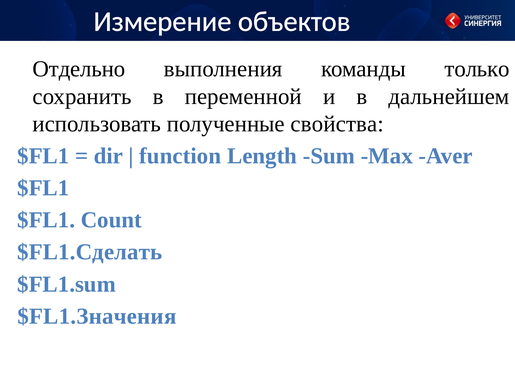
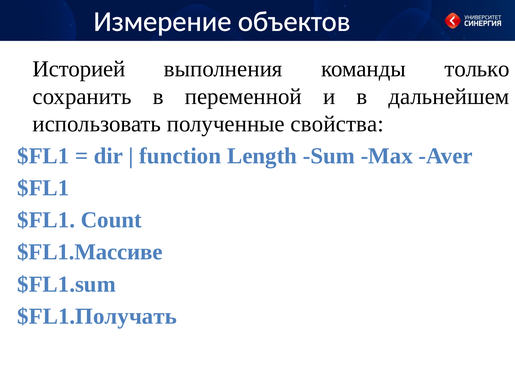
Отдельно: Отдельно -> Историей (79, 69)
$FL1.Сделать: $FL1.Сделать -> $FL1.Массиве (90, 252)
$FL1.Значения: $FL1.Значения -> $FL1.Получать (97, 316)
